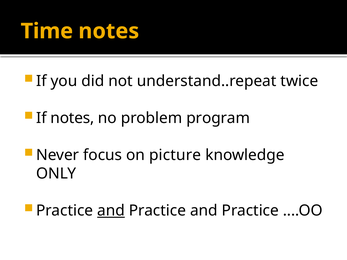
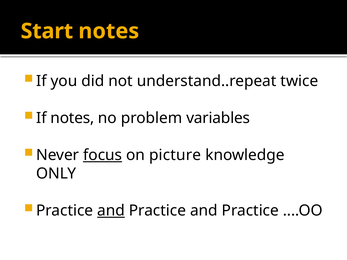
Time: Time -> Start (47, 31)
program: program -> variables (218, 118)
focus underline: none -> present (103, 155)
